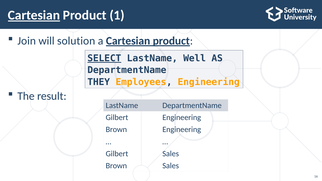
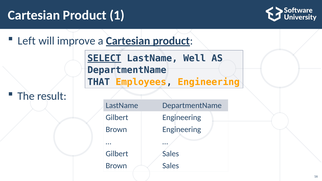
Cartesian underline: present -> none (34, 15)
Join: Join -> Left (27, 41)
solution: solution -> improve (76, 41)
THEY: THEY -> THAT (99, 82)
